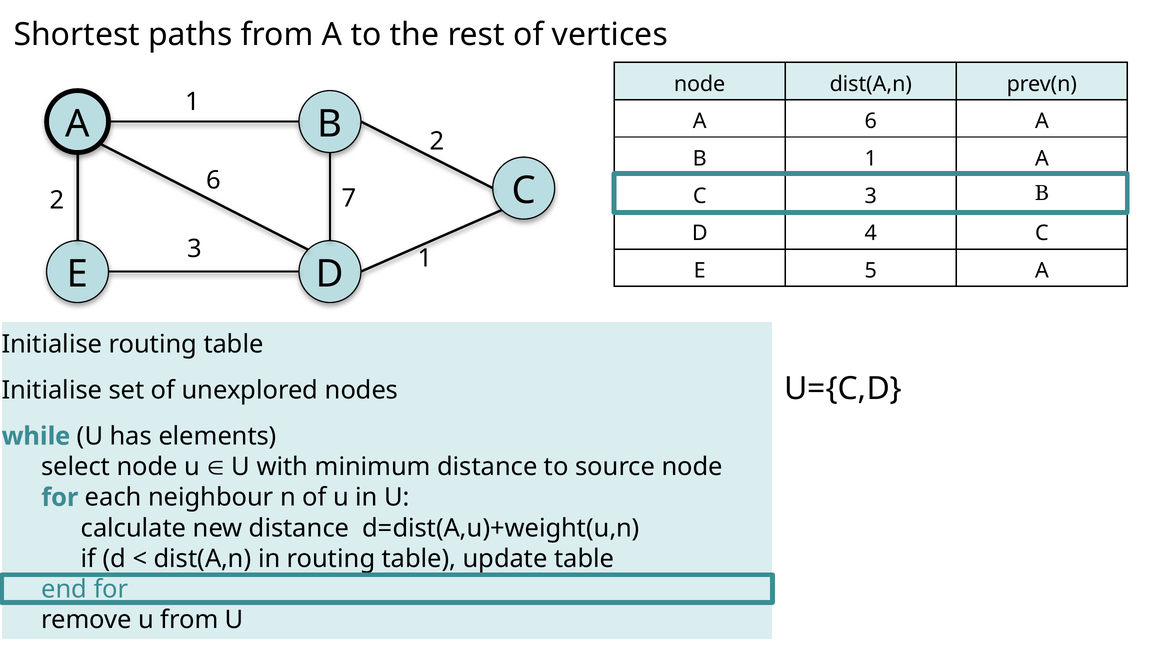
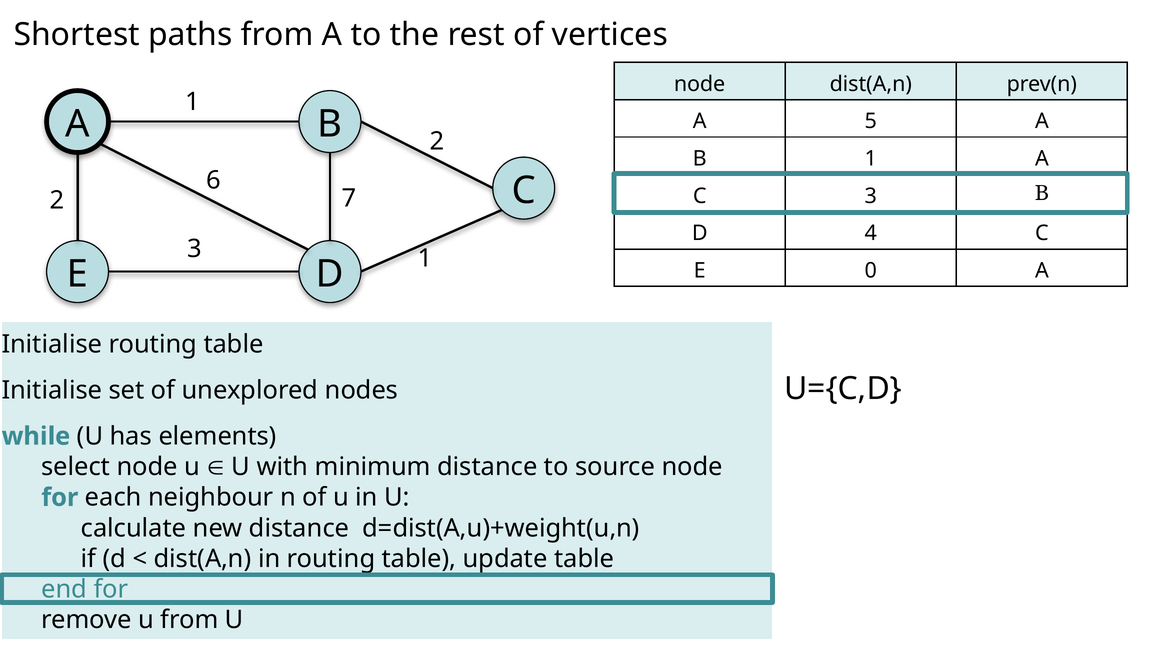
A 6: 6 -> 5 (871, 121)
5: 5 -> 0 (871, 271)
